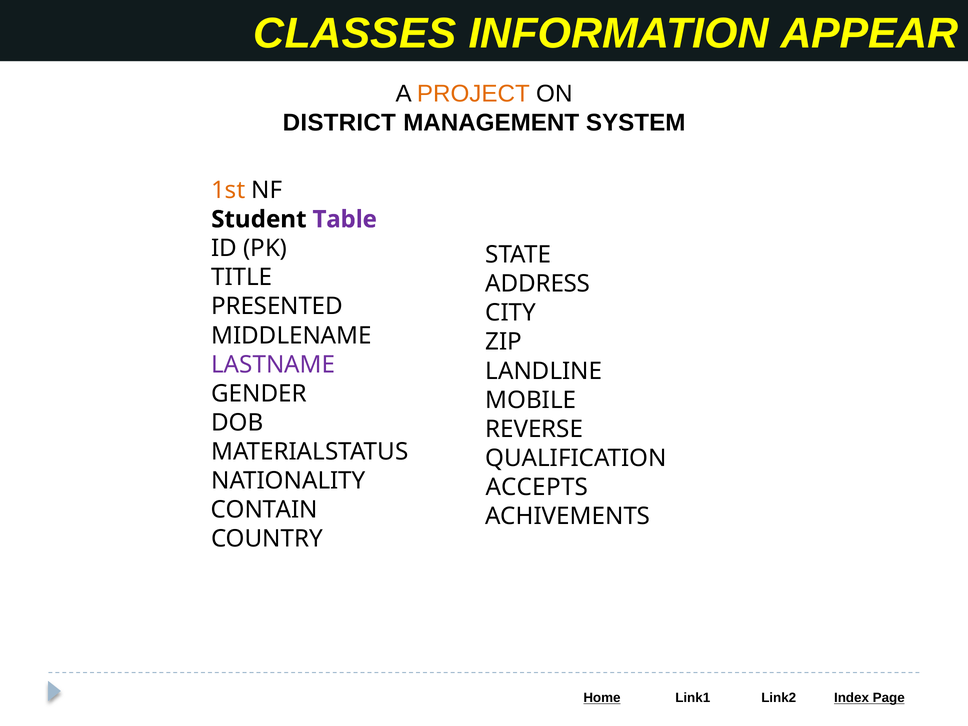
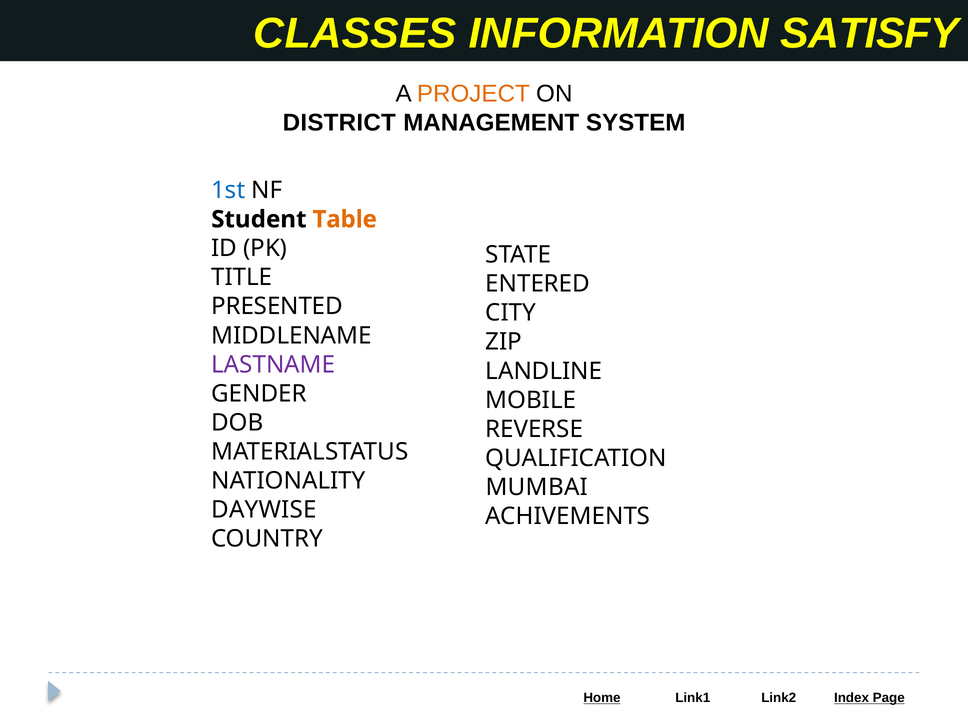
APPEAR: APPEAR -> SATISFY (869, 34)
1st colour: orange -> blue (228, 190)
Table colour: purple -> orange (345, 219)
ADDRESS: ADDRESS -> ENTERED (538, 284)
ACCEPTS: ACCEPTS -> MUMBAI (537, 487)
CONTAIN: CONTAIN -> DAYWISE (264, 510)
